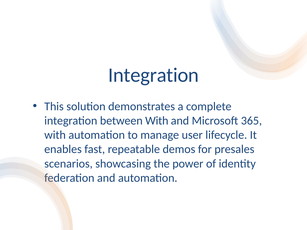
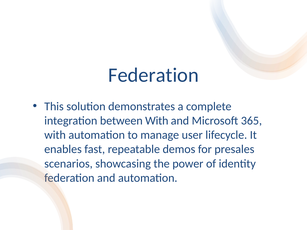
Integration: Integration -> Federation (153, 75)
